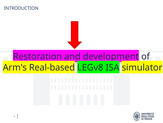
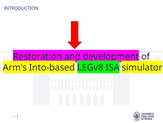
Real-based: Real-based -> Into-based (52, 67)
